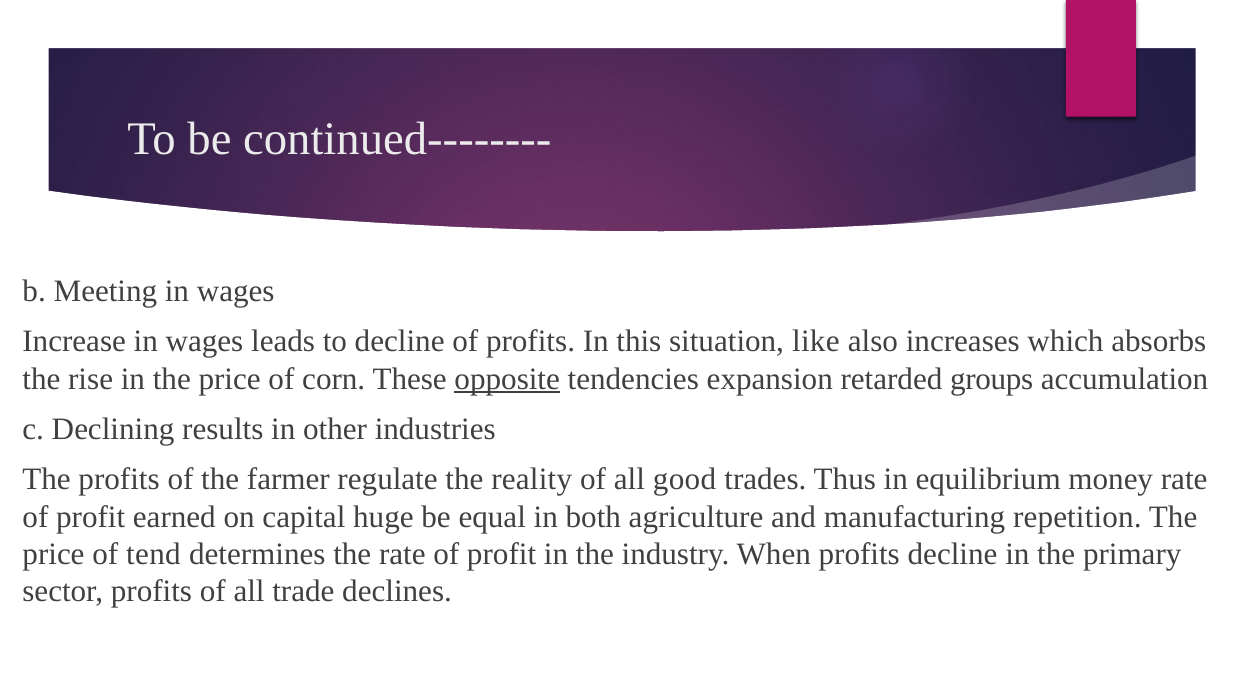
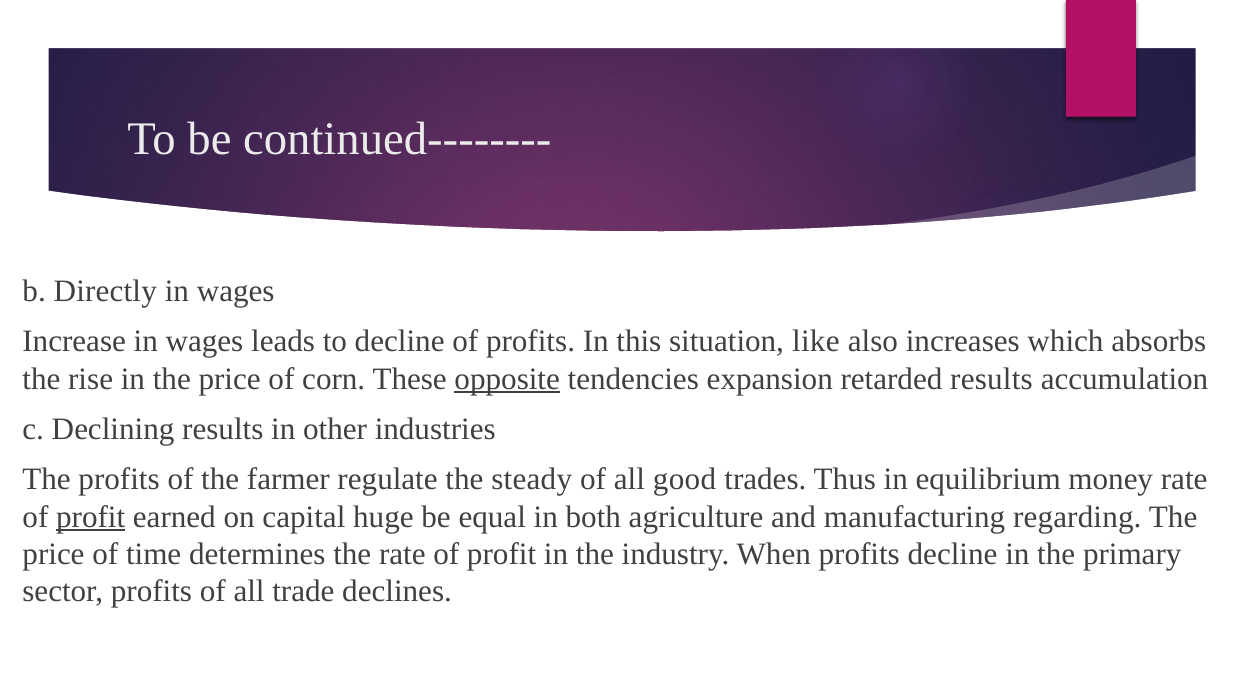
Meeting: Meeting -> Directly (105, 291)
retarded groups: groups -> results (991, 379)
reality: reality -> steady (532, 480)
profit underline: none -> present (91, 517)
repetition: repetition -> regarding (1077, 517)
tend: tend -> time (154, 554)
